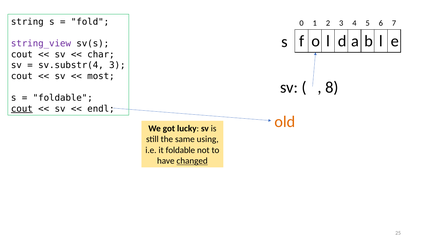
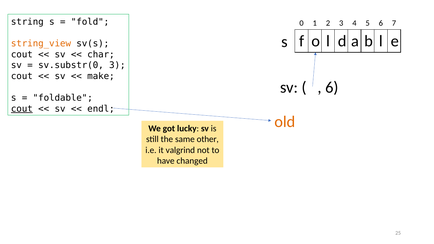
string_view colour: purple -> orange (41, 44)
sv.substr(4: sv.substr(4 -> sv.substr(0 (71, 65)
most: most -> make (101, 76)
8: 8 -> 6 (332, 88)
using: using -> other (208, 139)
it foldable: foldable -> valgrind (180, 150)
changed underline: present -> none (192, 161)
